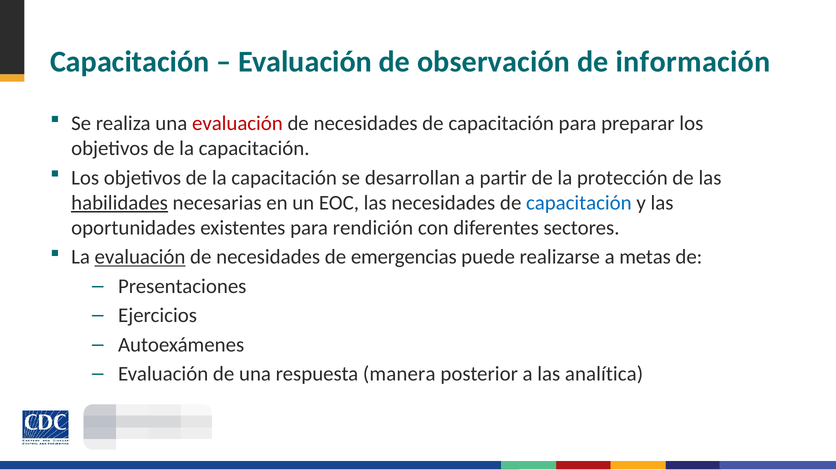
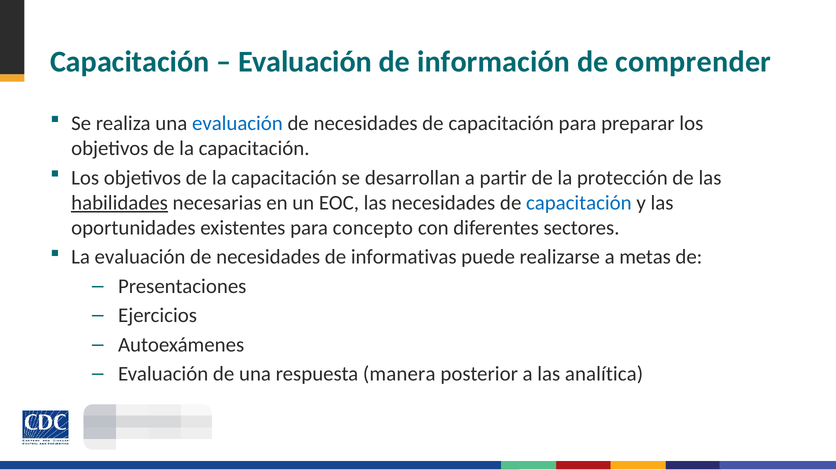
observación: observación -> información (494, 62)
información: información -> comprender (693, 62)
evaluación colour: red -> blue (237, 123)
rendición: rendición -> concepto (373, 228)
evaluación underline: present -> none (140, 257)
emergencias: emergencias -> informativas (404, 257)
